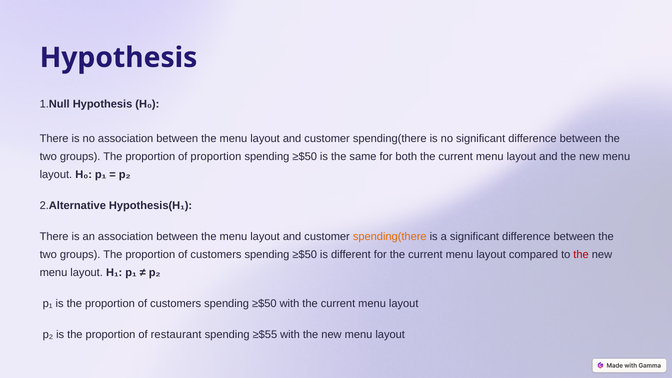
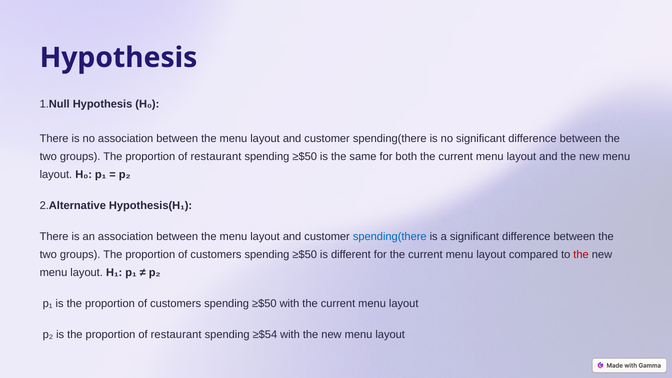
proportion: proportion -> restaurant (216, 157)
spending(there colour: orange -> blue (390, 237)
≥$55: ≥$55 -> ≥$54 (265, 335)
